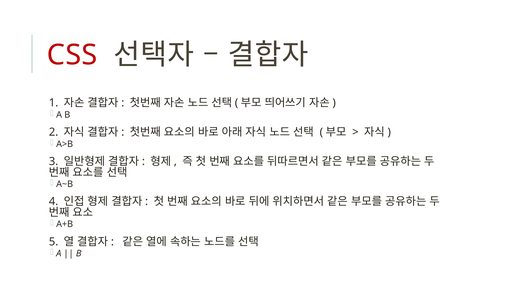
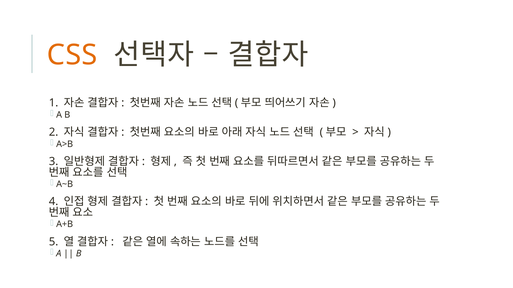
CSS colour: red -> orange (72, 55)
